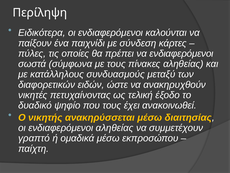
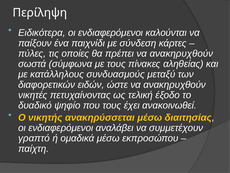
πρέπει να ενδιαφερόμενοι: ενδιαφερόμενοι -> ανακηρυχθούν (181, 53)
ενδιαφερόμενοι αληθείας: αληθείας -> αναλάβει (115, 128)
